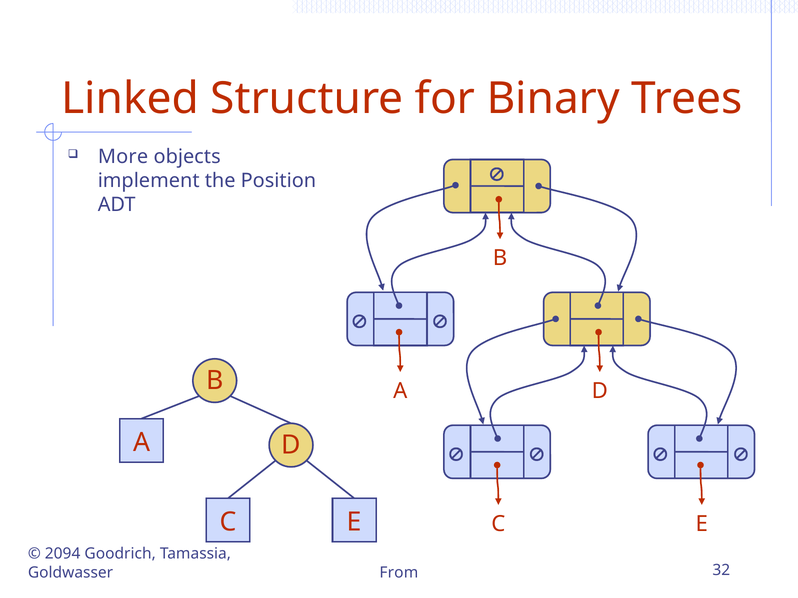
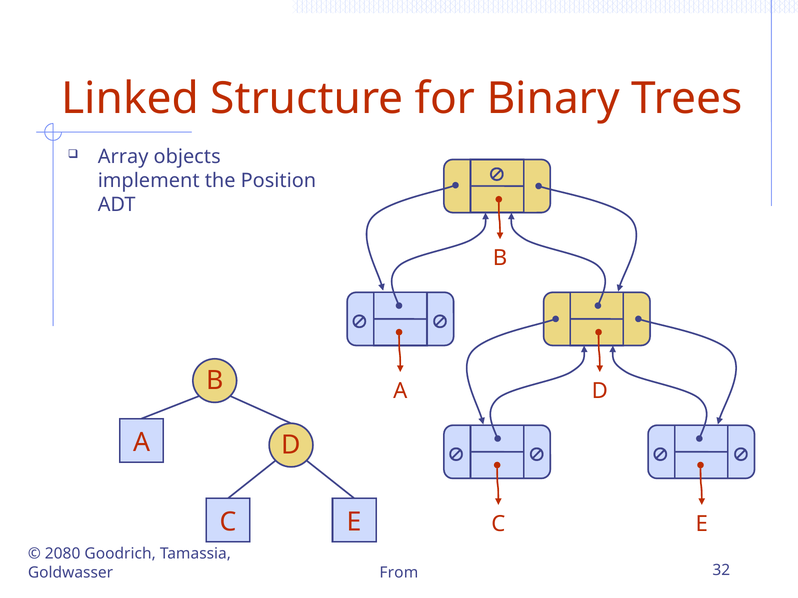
More: More -> Array (123, 157)
2094: 2094 -> 2080 (63, 554)
